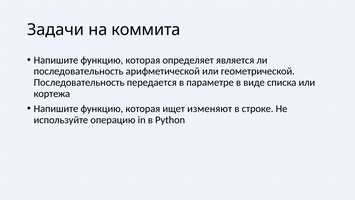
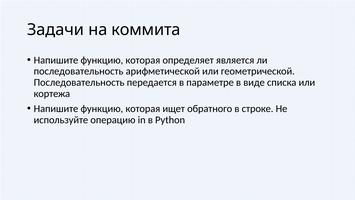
изменяют: изменяют -> обратного (210, 108)
